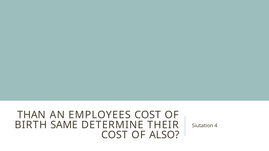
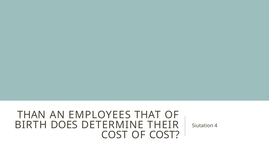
EMPLOYEES COST: COST -> THAT (148, 115)
SAME: SAME -> DOES (64, 125)
OF ALSO: ALSO -> COST (164, 135)
